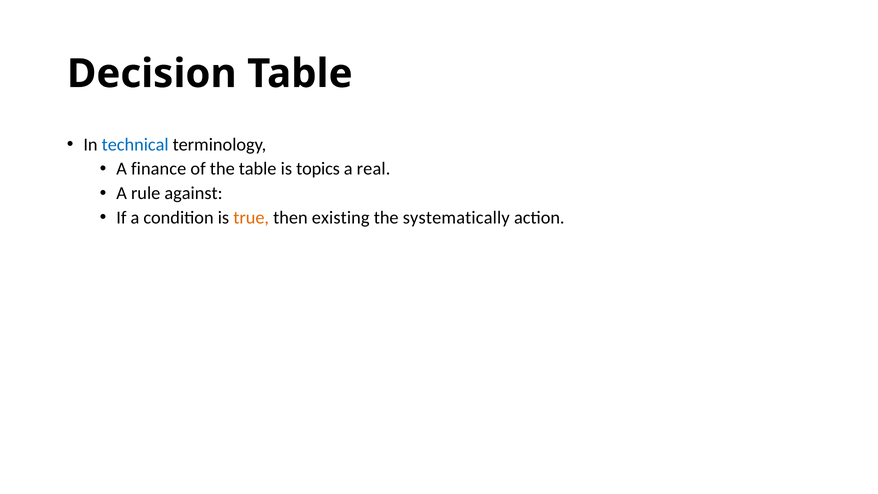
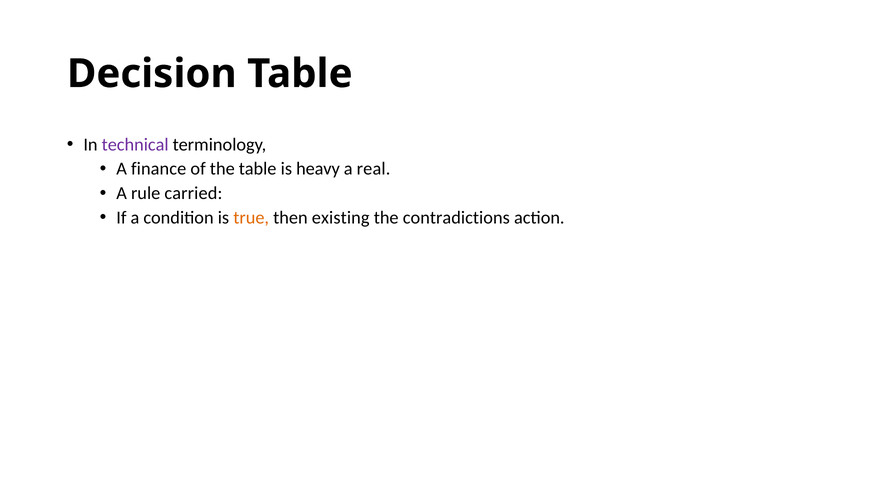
technical colour: blue -> purple (135, 145)
topics: topics -> heavy (318, 169)
against: against -> carried (193, 193)
systematically: systematically -> contradictions (456, 217)
